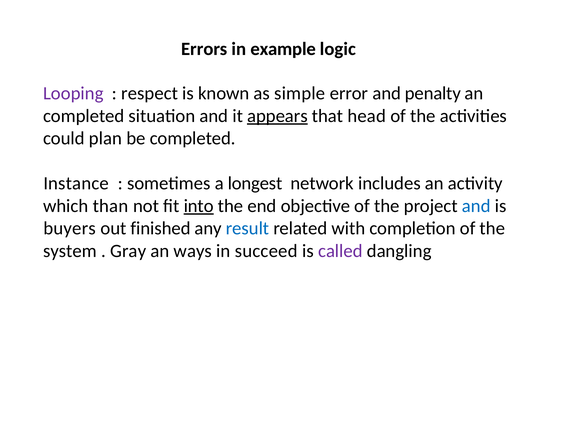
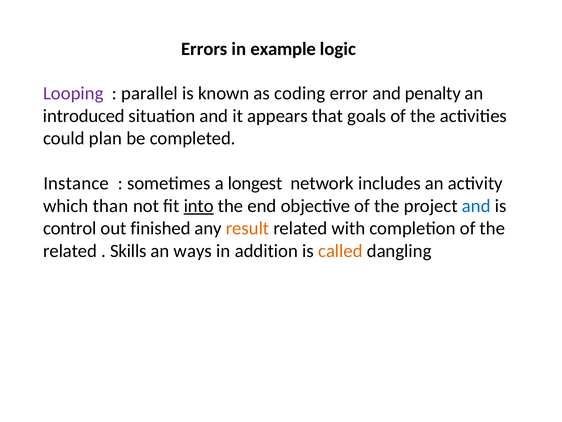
respect: respect -> parallel (150, 93)
simple: simple -> coding (300, 93)
completed: completed -> introduced (84, 116)
appears underline: present -> none (277, 116)
head: head -> goals (367, 116)
buyers: buyers -> control (70, 228)
result colour: blue -> orange (248, 228)
system: system -> related (70, 251)
Gray: Gray -> Skills (128, 251)
succeed: succeed -> addition (266, 251)
called colour: purple -> orange (340, 251)
